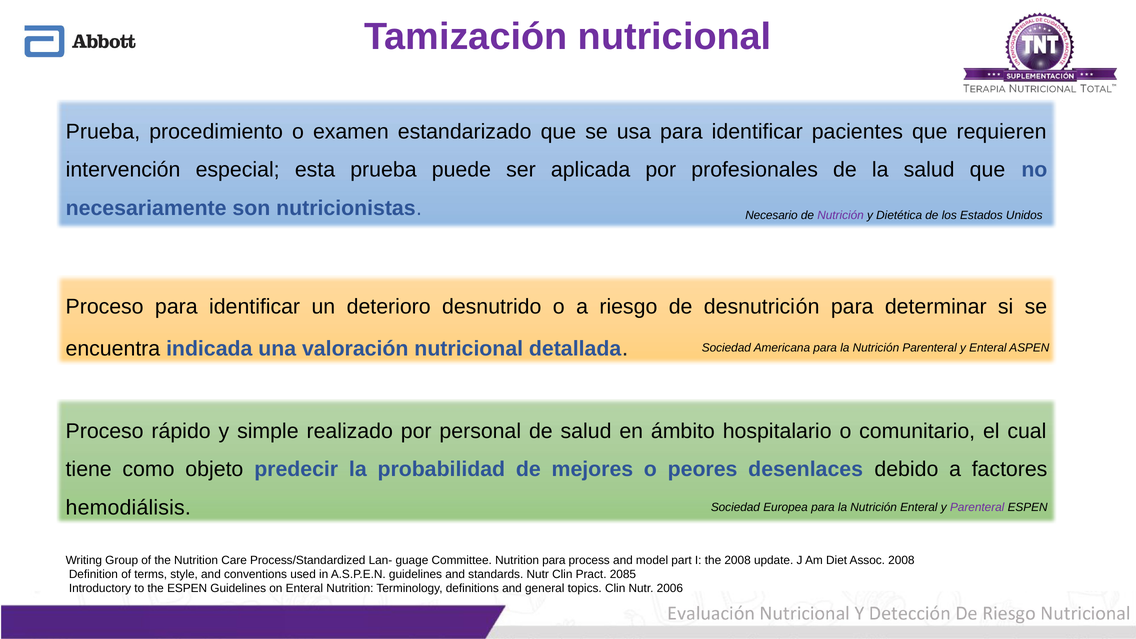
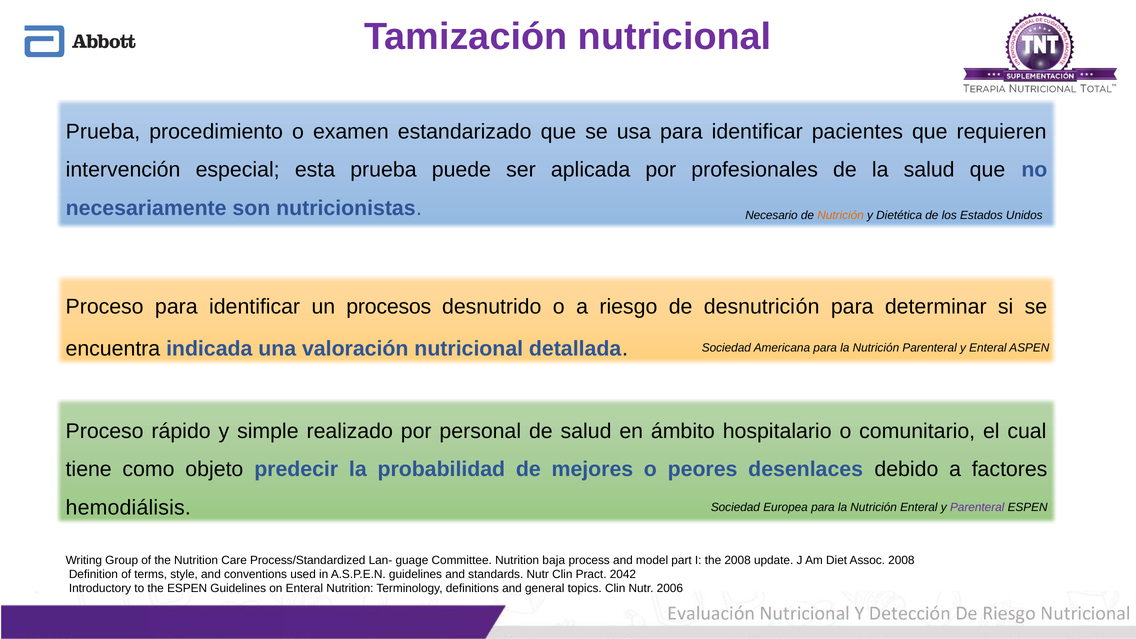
Nutrición colour: purple -> orange (841, 215)
deterioro: deterioro -> procesos (389, 307)
Nutrition para: para -> baja (554, 560)
2085: 2085 -> 2042 (623, 574)
